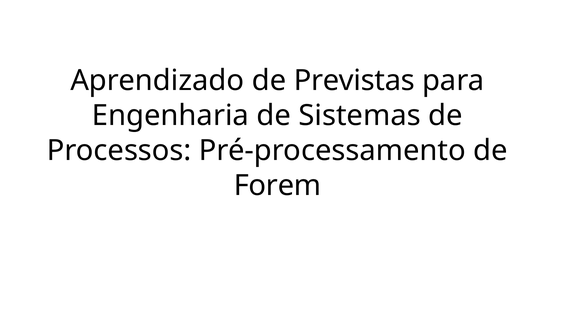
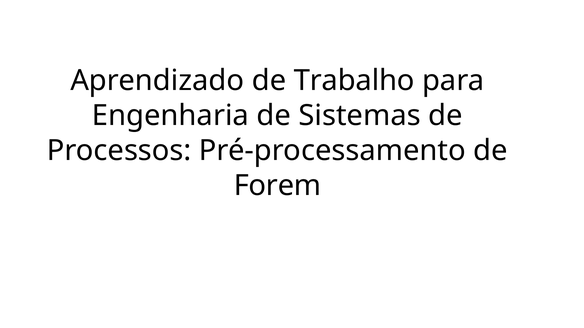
Previstas: Previstas -> Trabalho (354, 81)
